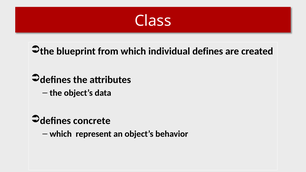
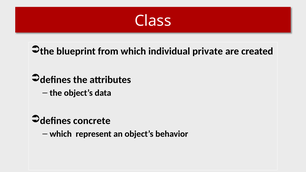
individual defines: defines -> private (208, 51)
